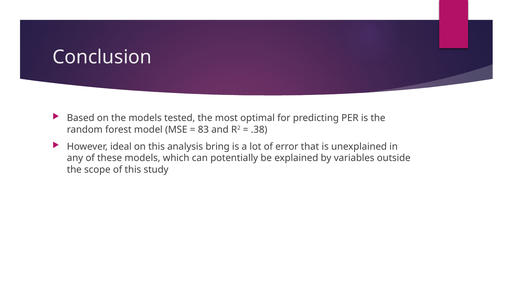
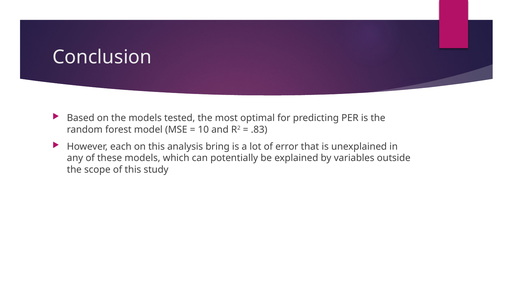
83: 83 -> 10 (203, 129)
.38: .38 -> .83 (259, 129)
ideal: ideal -> each (121, 146)
